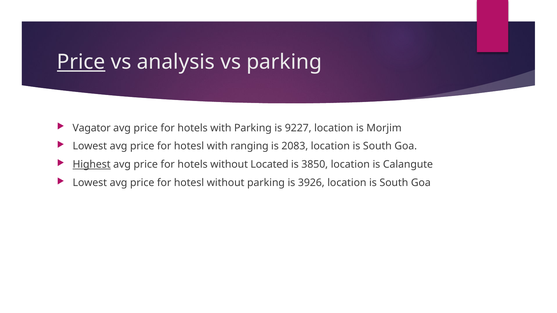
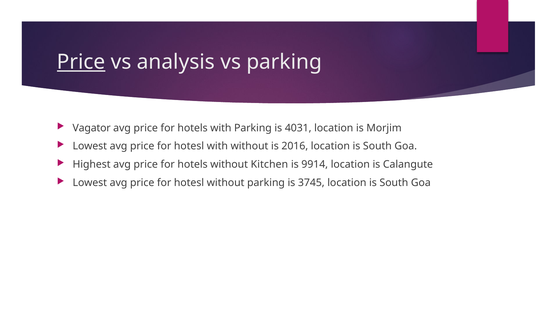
9227: 9227 -> 4031 (298, 128)
with ranging: ranging -> without (249, 146)
2083: 2083 -> 2016 (295, 146)
Highest underline: present -> none (92, 165)
Located: Located -> Kitchen (269, 165)
3850: 3850 -> 9914 (315, 165)
3926: 3926 -> 3745 (311, 183)
